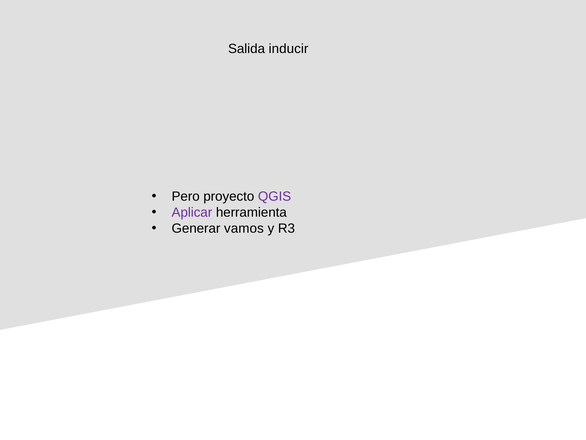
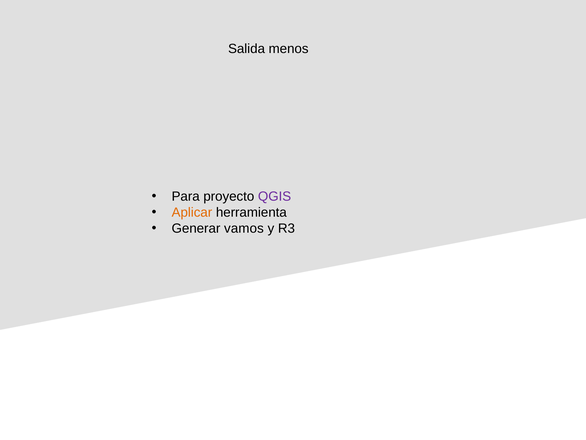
inducir: inducir -> menos (289, 49)
Pero: Pero -> Para (186, 196)
Aplicar colour: purple -> orange (192, 212)
